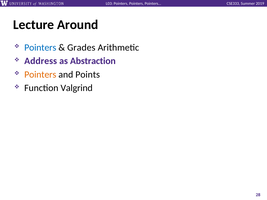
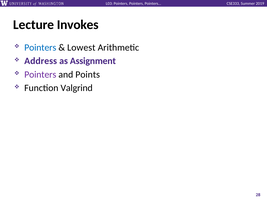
Around: Around -> Invokes (78, 25)
Grades: Grades -> Lowest (81, 48)
Abstraction: Abstraction -> Assignment (93, 61)
Pointers colour: orange -> purple (40, 75)
